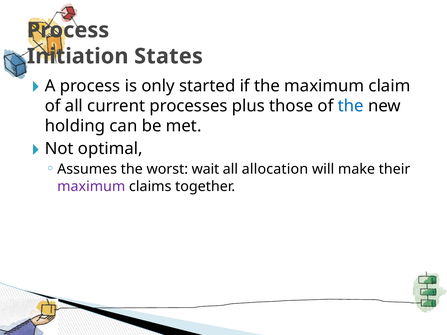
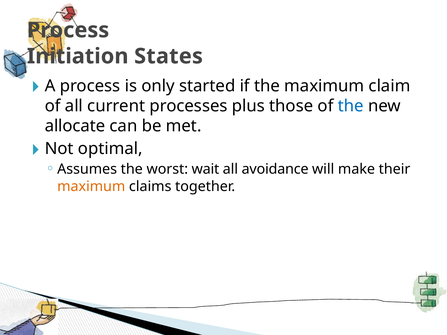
holding: holding -> allocate (75, 126)
allocation: allocation -> avoidance (275, 169)
maximum colour: purple -> orange (91, 186)
